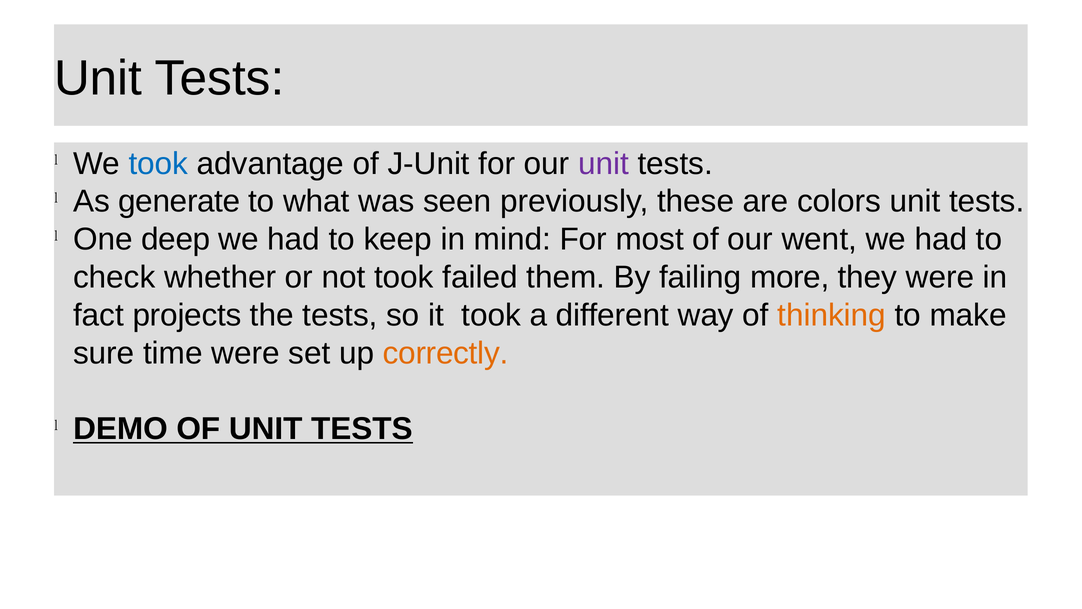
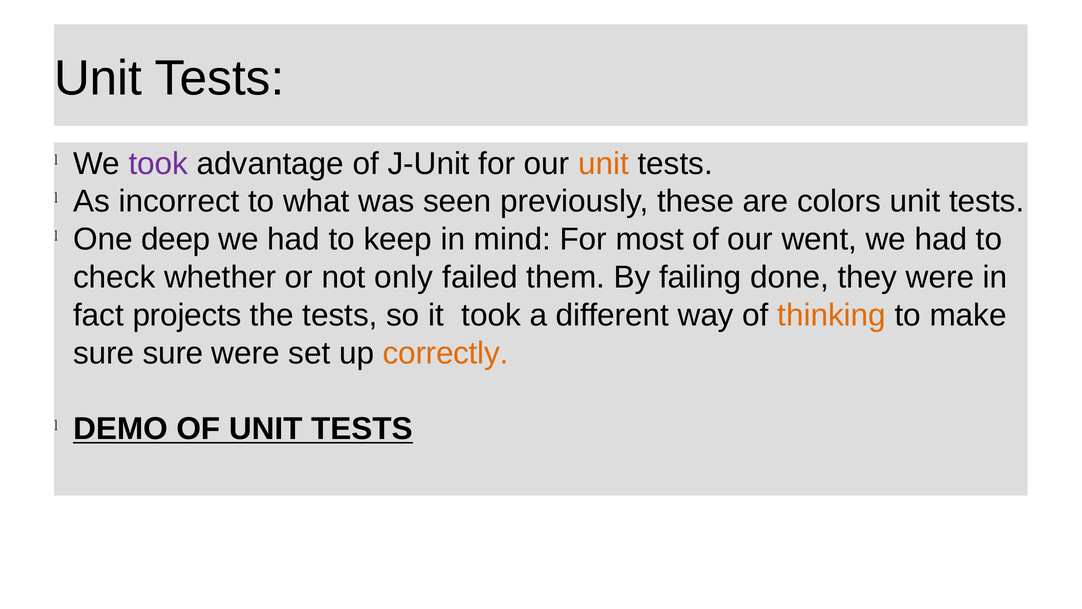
took colour: blue -> purple (158, 164)
unit colour: purple -> orange (604, 164)
generate: generate -> incorrect (179, 201)
not took: took -> only (404, 277)
more: more -> done (790, 277)
sure time: time -> sure (173, 353)
